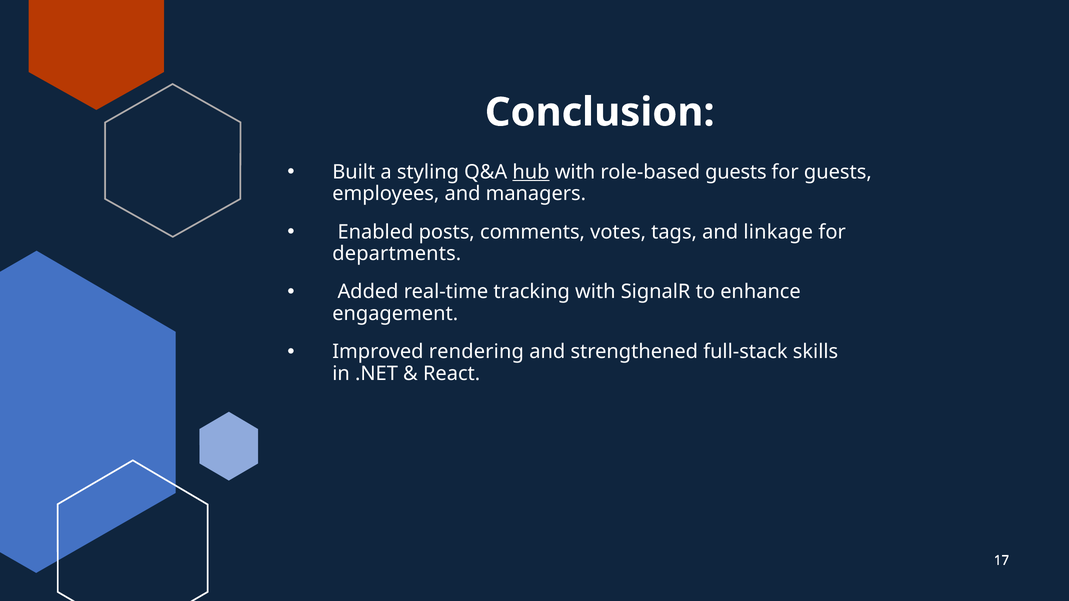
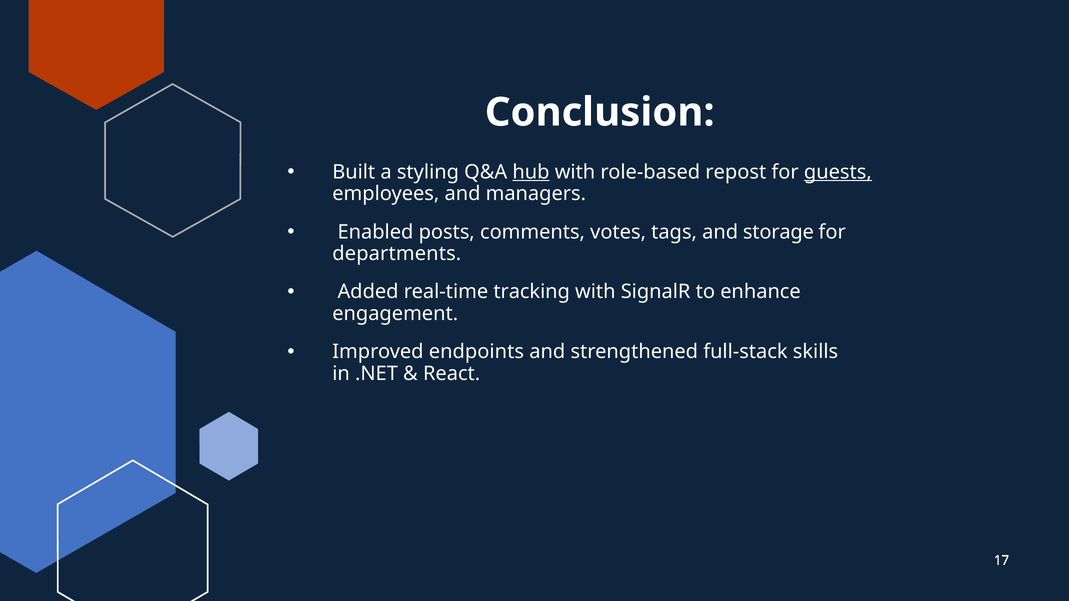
role-based guests: guests -> repost (736, 172)
guests underline: none -> present (838, 172)
linkage: linkage -> storage (778, 232)
rendering: rendering -> endpoints (476, 352)
